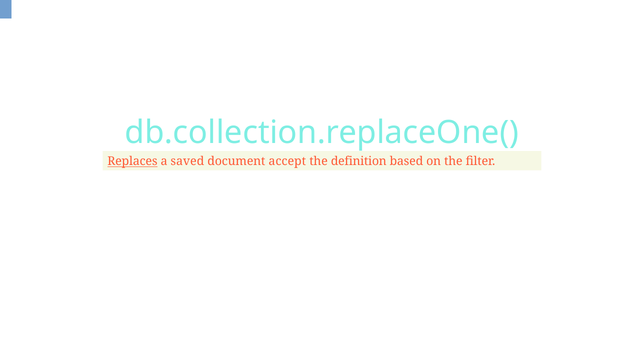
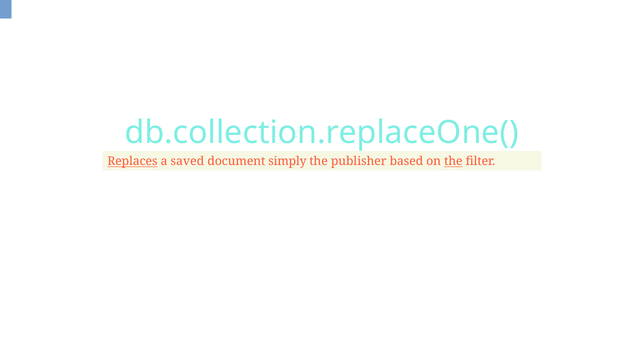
accept: accept -> simply (287, 162)
definition: definition -> publisher (359, 162)
the underline: none -> present (453, 162)
